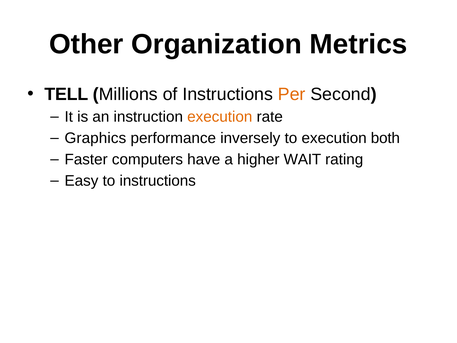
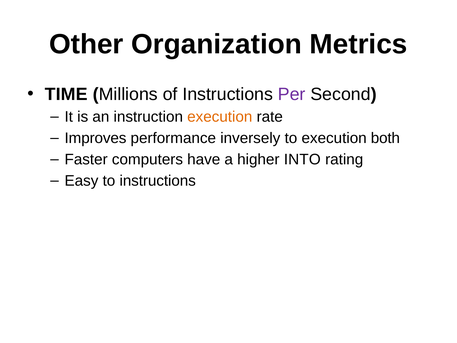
TELL: TELL -> TIME (66, 94)
Per colour: orange -> purple (292, 94)
Graphics: Graphics -> Improves (95, 138)
WAIT: WAIT -> INTO (302, 159)
